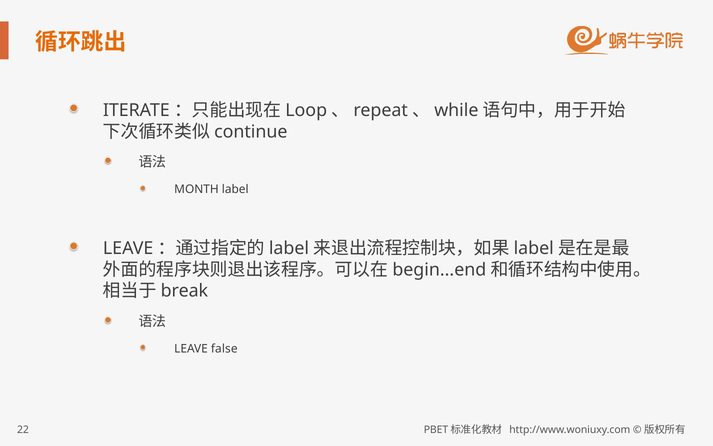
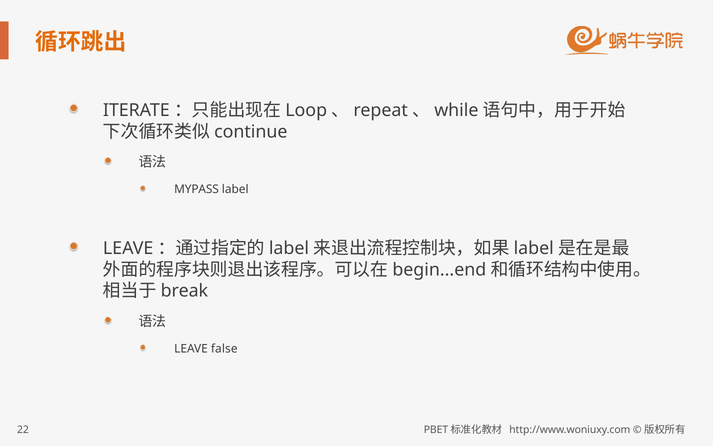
MONTH: MONTH -> MYPASS (197, 189)
